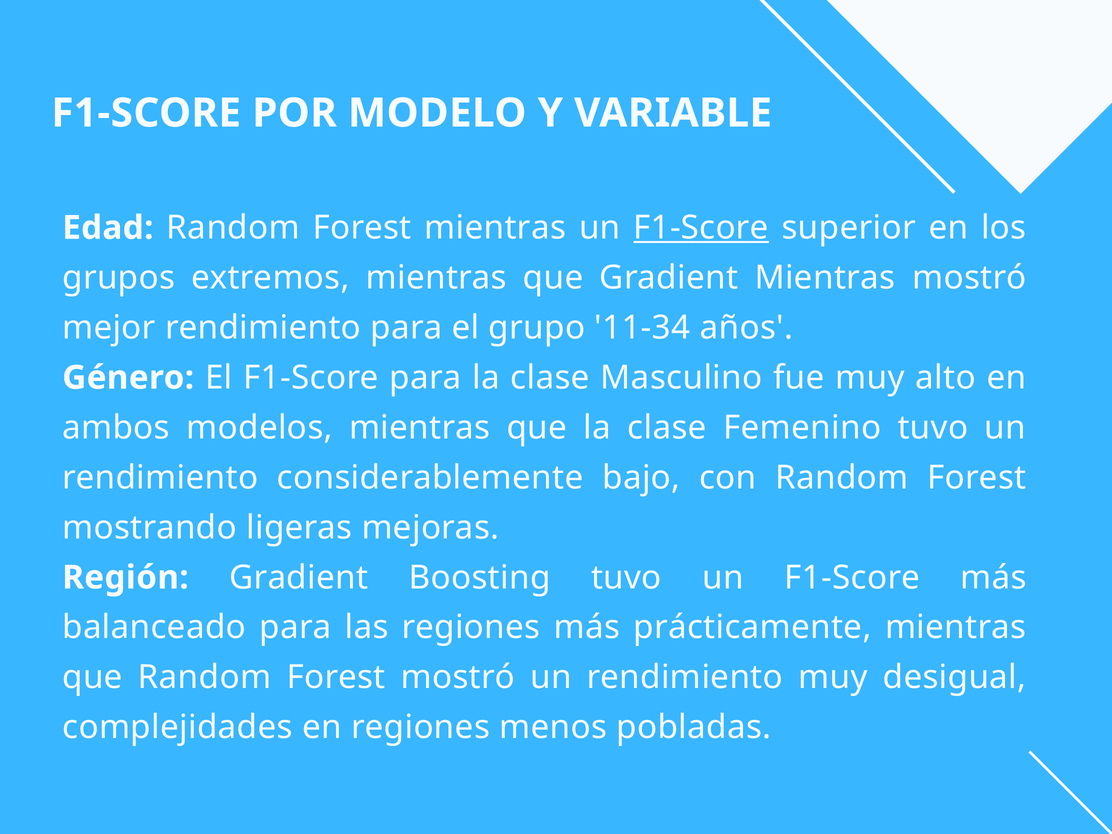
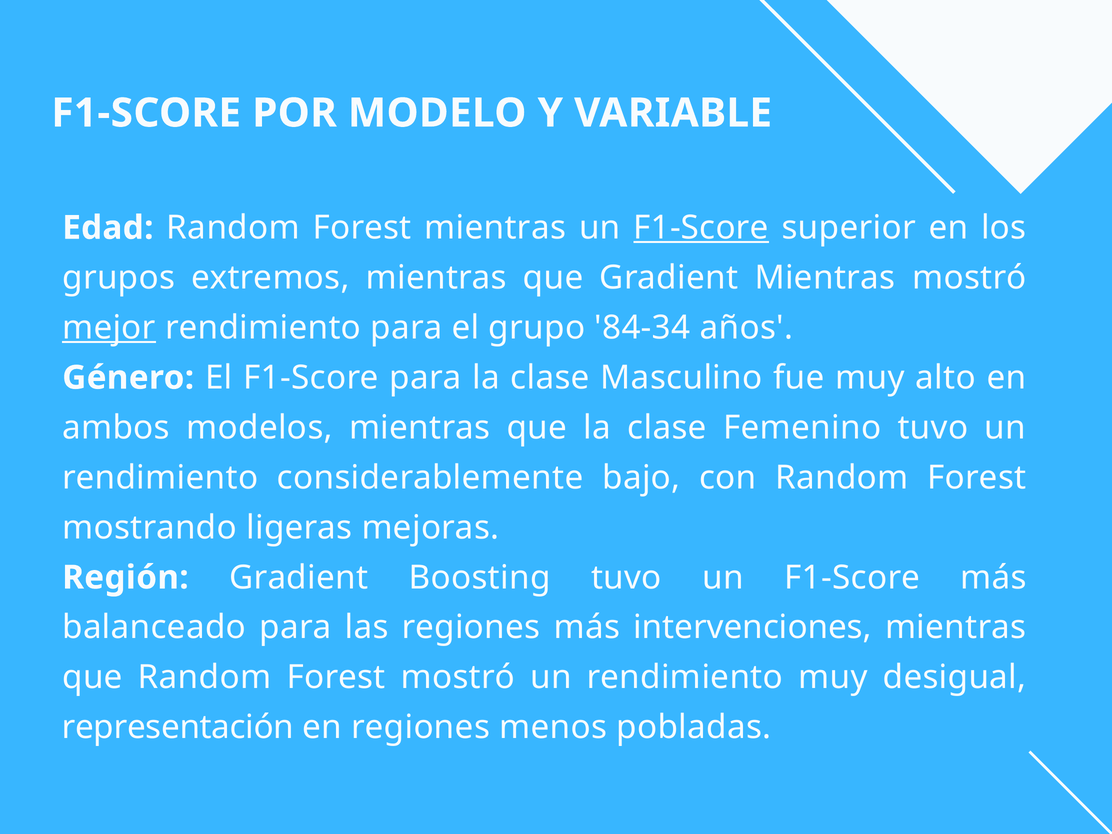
mejor underline: none -> present (109, 328)
11-34: 11-34 -> 84-34 (642, 328)
prácticamente: prácticamente -> intervenciones (753, 627)
complejidades: complejidades -> representación (178, 727)
